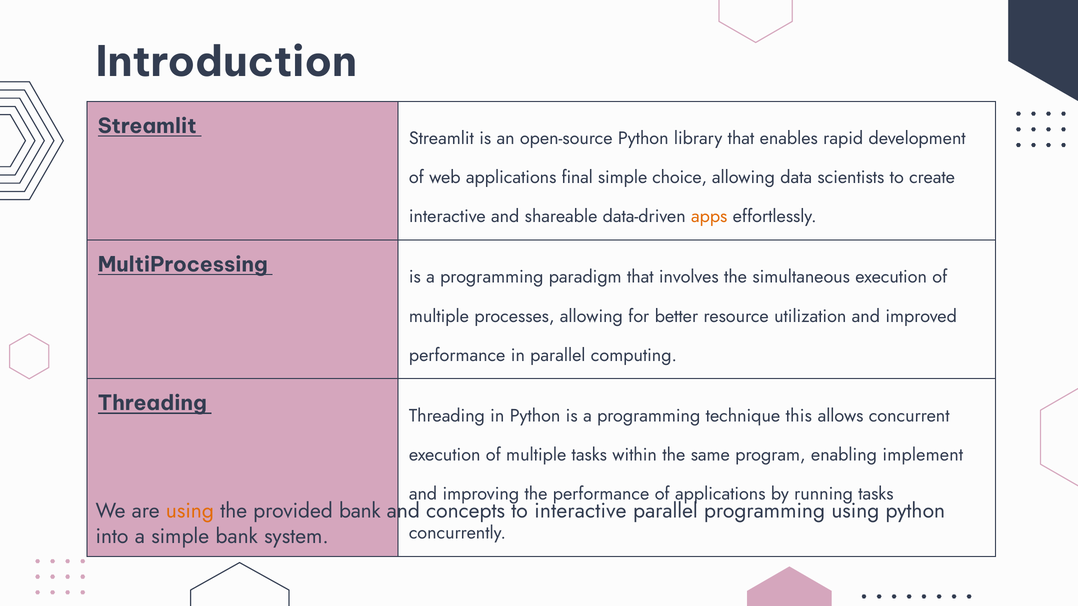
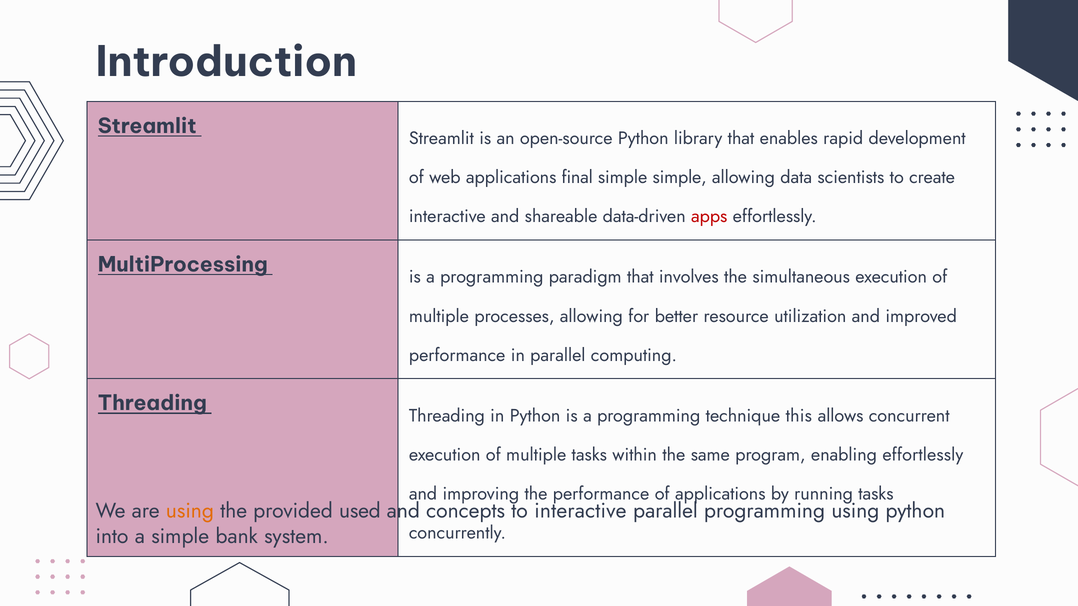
simple choice: choice -> simple (680, 178)
apps colour: orange -> red (709, 217)
enabling implement: implement -> effortlessly (923, 455)
provided bank: bank -> used (360, 511)
